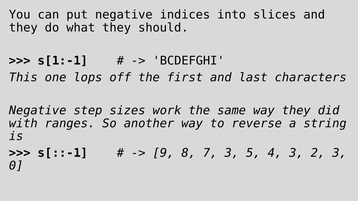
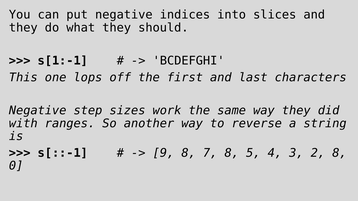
7 3: 3 -> 8 (232, 153)
2 3: 3 -> 8 (339, 153)
